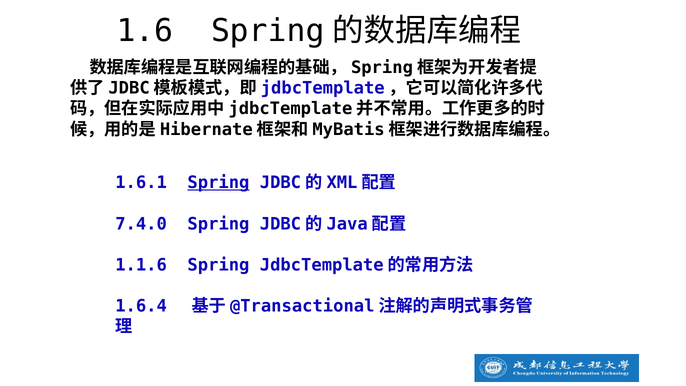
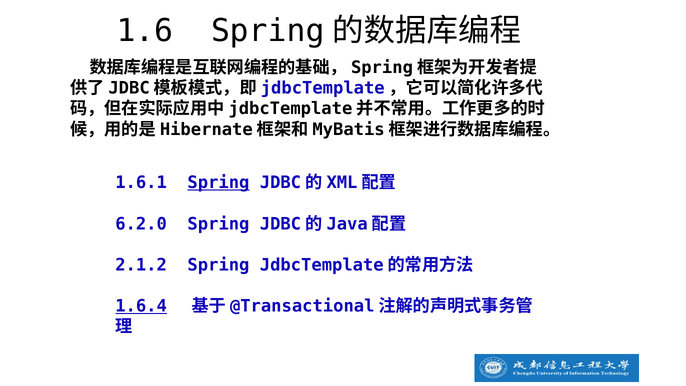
7.4.0: 7.4.0 -> 6.2.0 (141, 224)
1.1.6: 1.1.6 -> 2.1.2 (141, 265)
1.6.4 underline: none -> present (141, 306)
